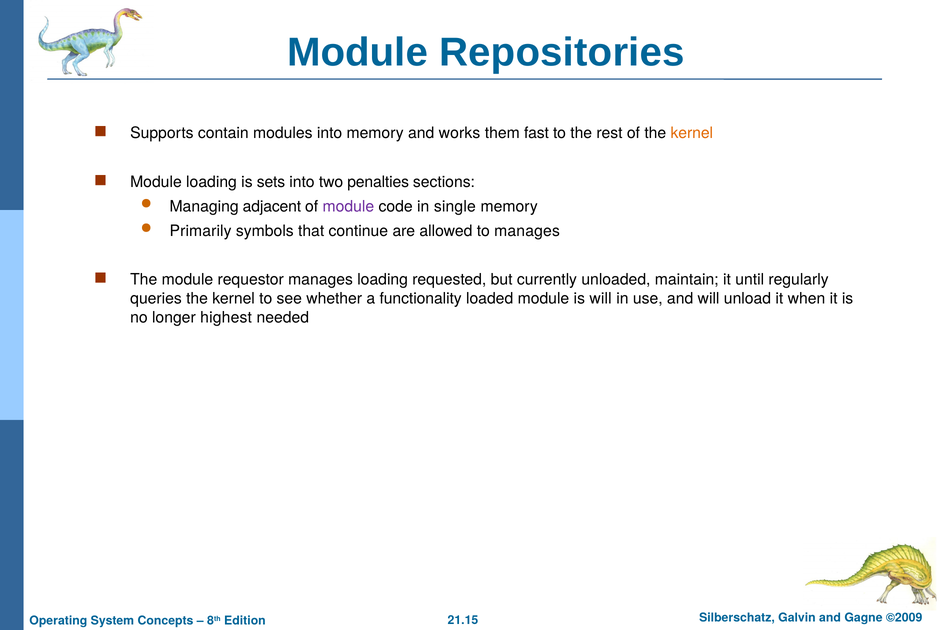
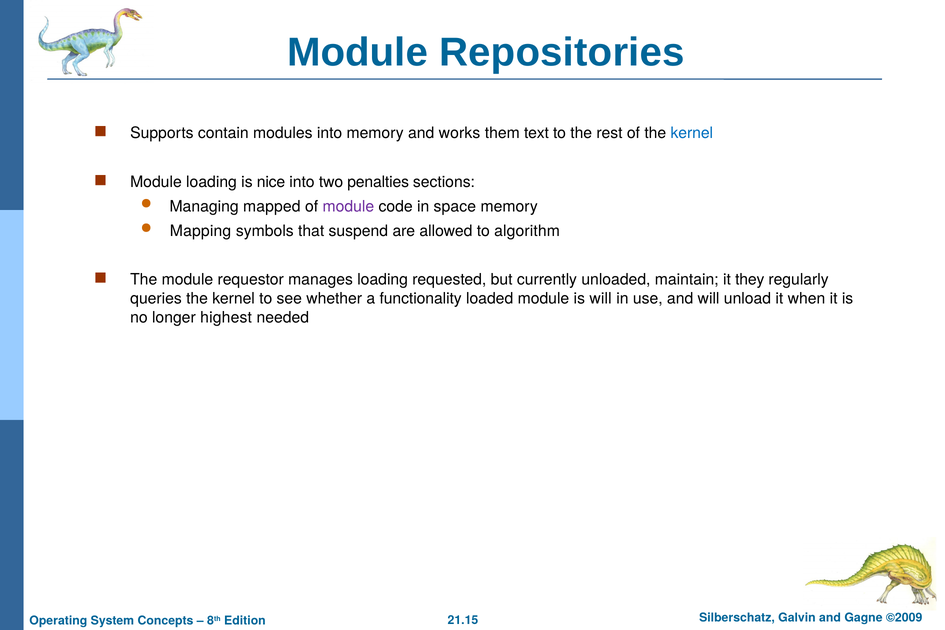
fast: fast -> text (536, 133)
kernel colour: orange -> blue (692, 133)
sets: sets -> nice (271, 182)
adjacent: adjacent -> mapped (272, 206)
single: single -> space (455, 206)
Primarily: Primarily -> Mapping (201, 231)
continue: continue -> suspend (358, 231)
to manages: manages -> algorithm (527, 231)
until: until -> they (750, 280)
